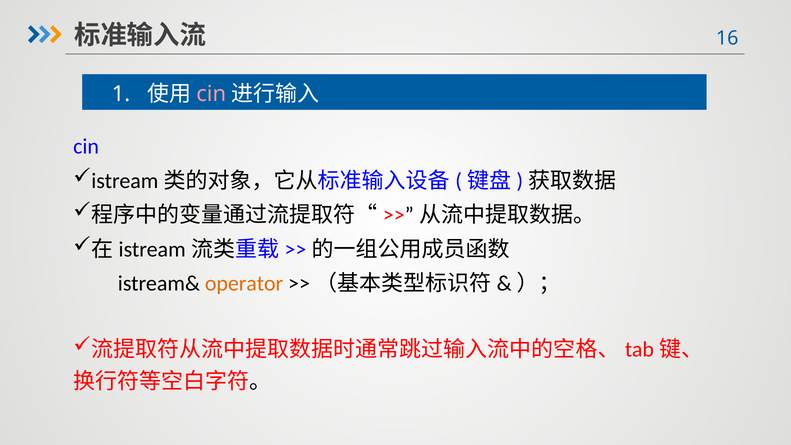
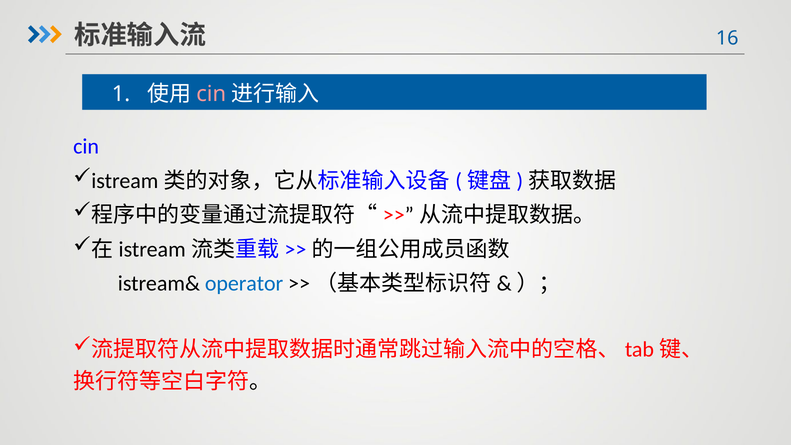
operator colour: orange -> blue (244, 284)
